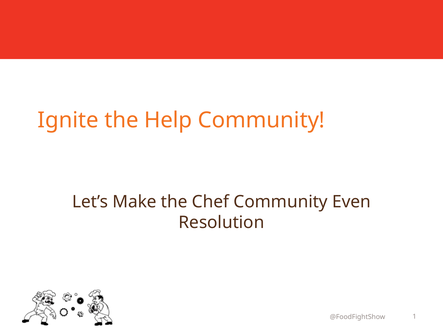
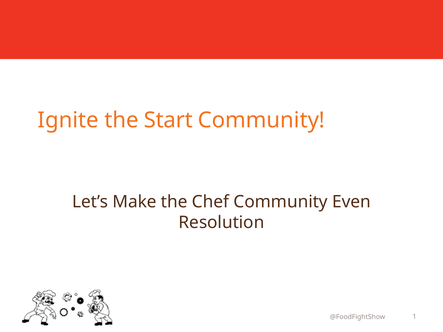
Help: Help -> Start (168, 120)
